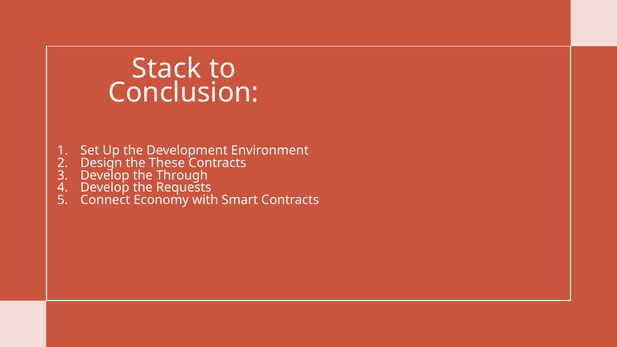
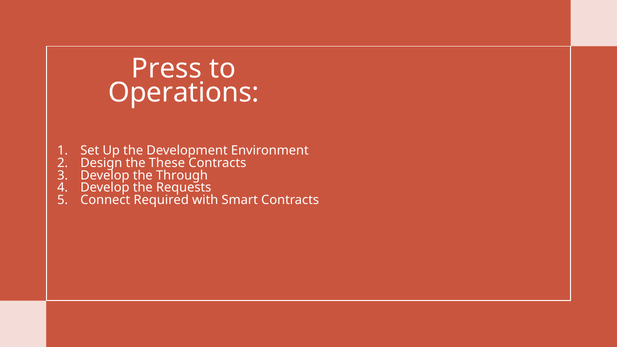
Stack: Stack -> Press (167, 69)
Conclusion: Conclusion -> Operations (184, 92)
Economy: Economy -> Required (161, 200)
